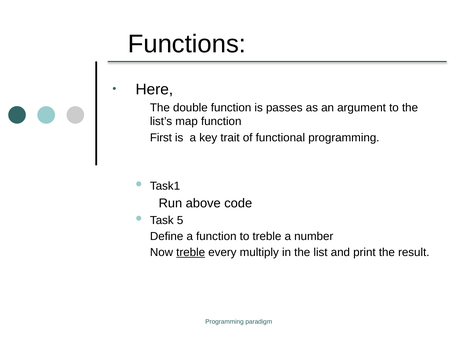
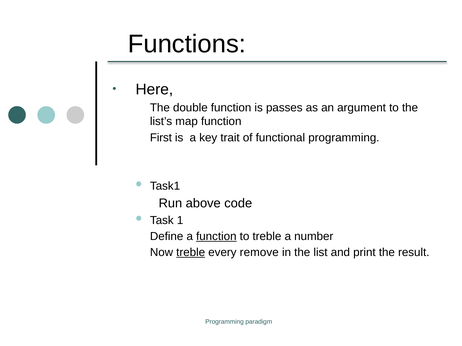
5: 5 -> 1 (180, 221)
function underline: none -> present (216, 237)
multiply: multiply -> remove (259, 253)
